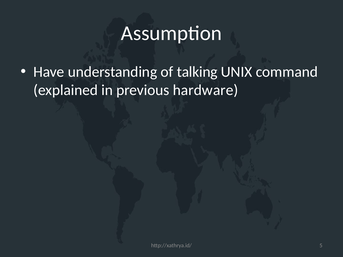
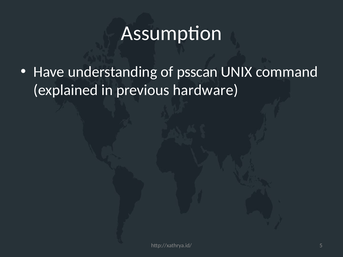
talking: talking -> psscan (197, 72)
